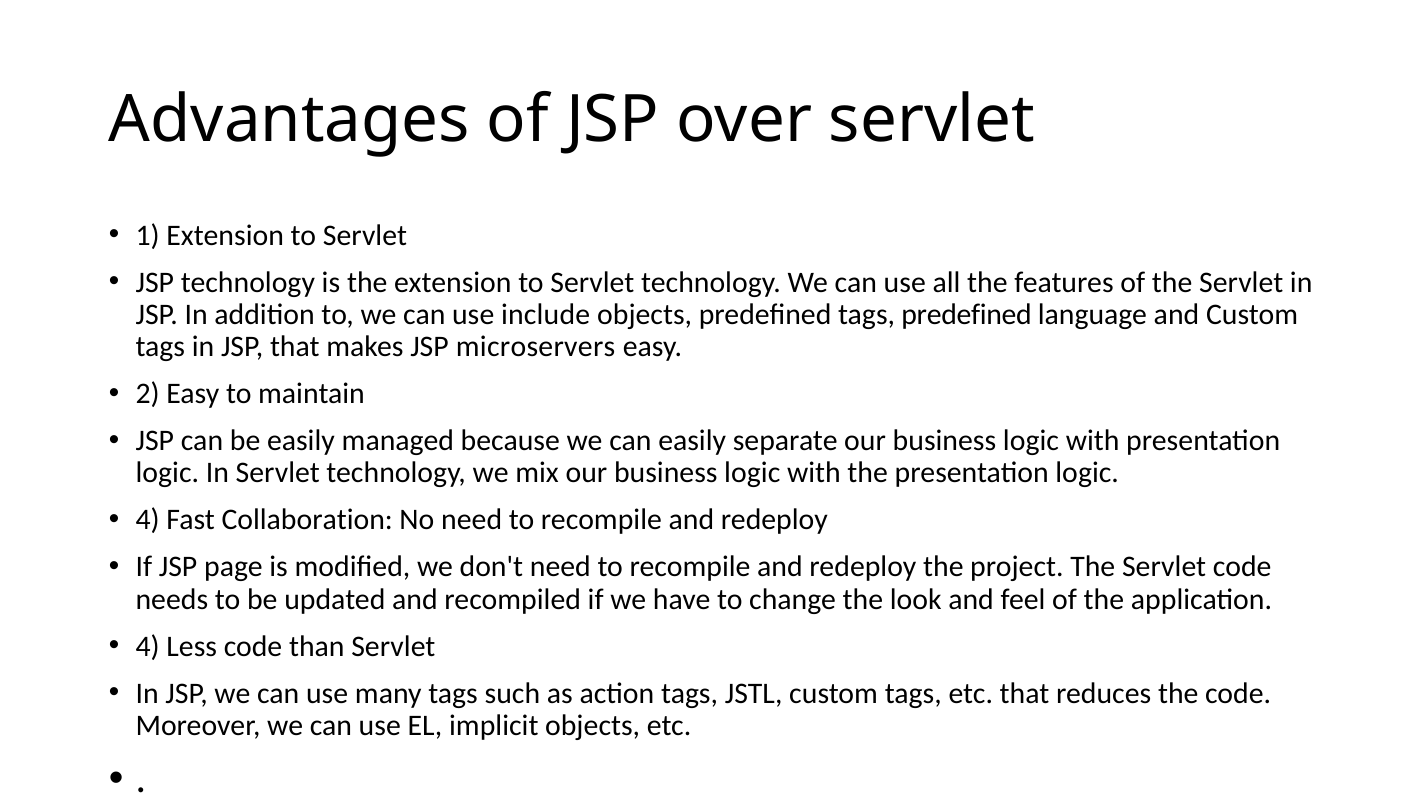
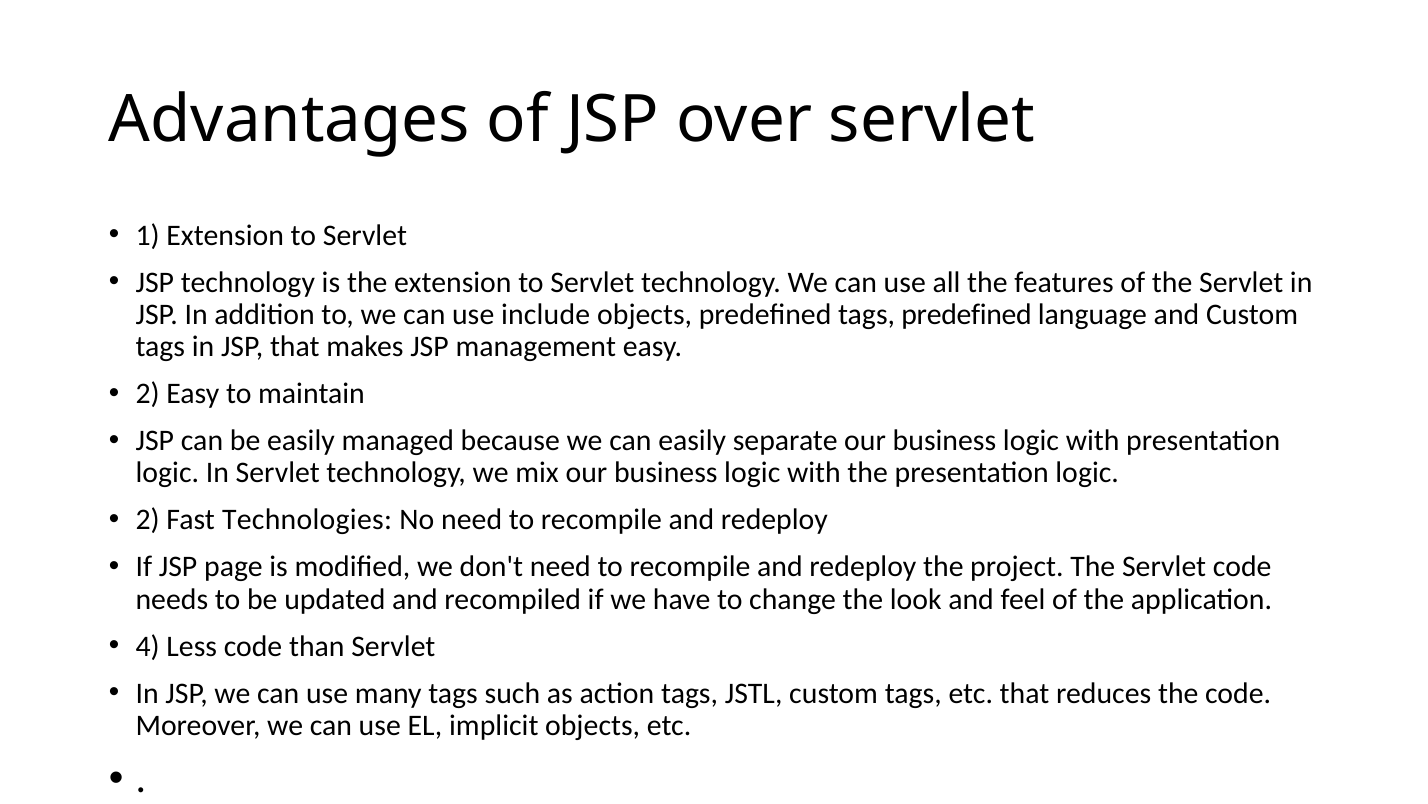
microservers: microservers -> management (536, 346)
4: 4 -> 2 (148, 520)
Collaboration: Collaboration -> Technologies (307, 520)
